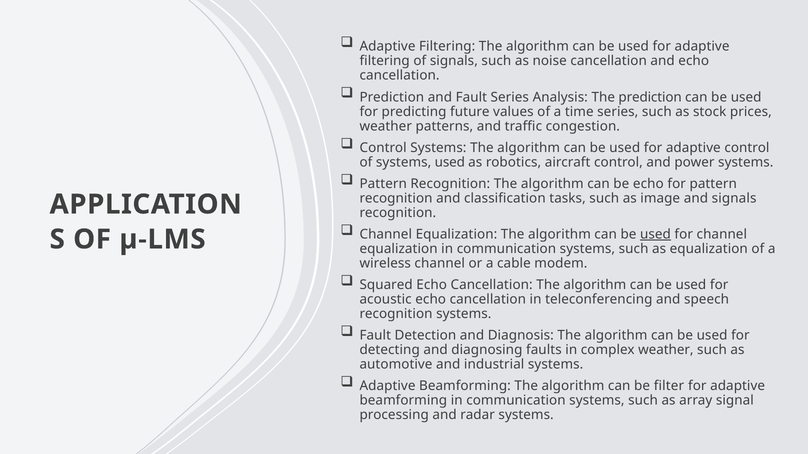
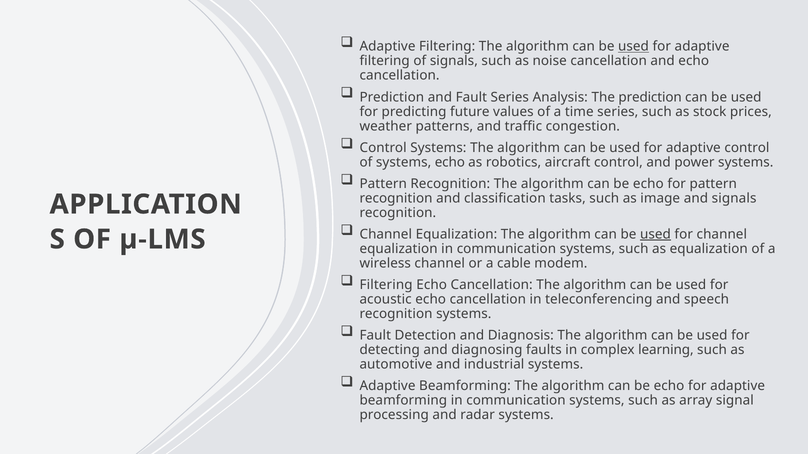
used underline: none -> present (633, 47)
systems used: used -> echo (450, 162)
Squared: Squared -> Filtering (386, 285)
complex weather: weather -> learning (666, 350)
filter: filter -> echo (669, 386)
